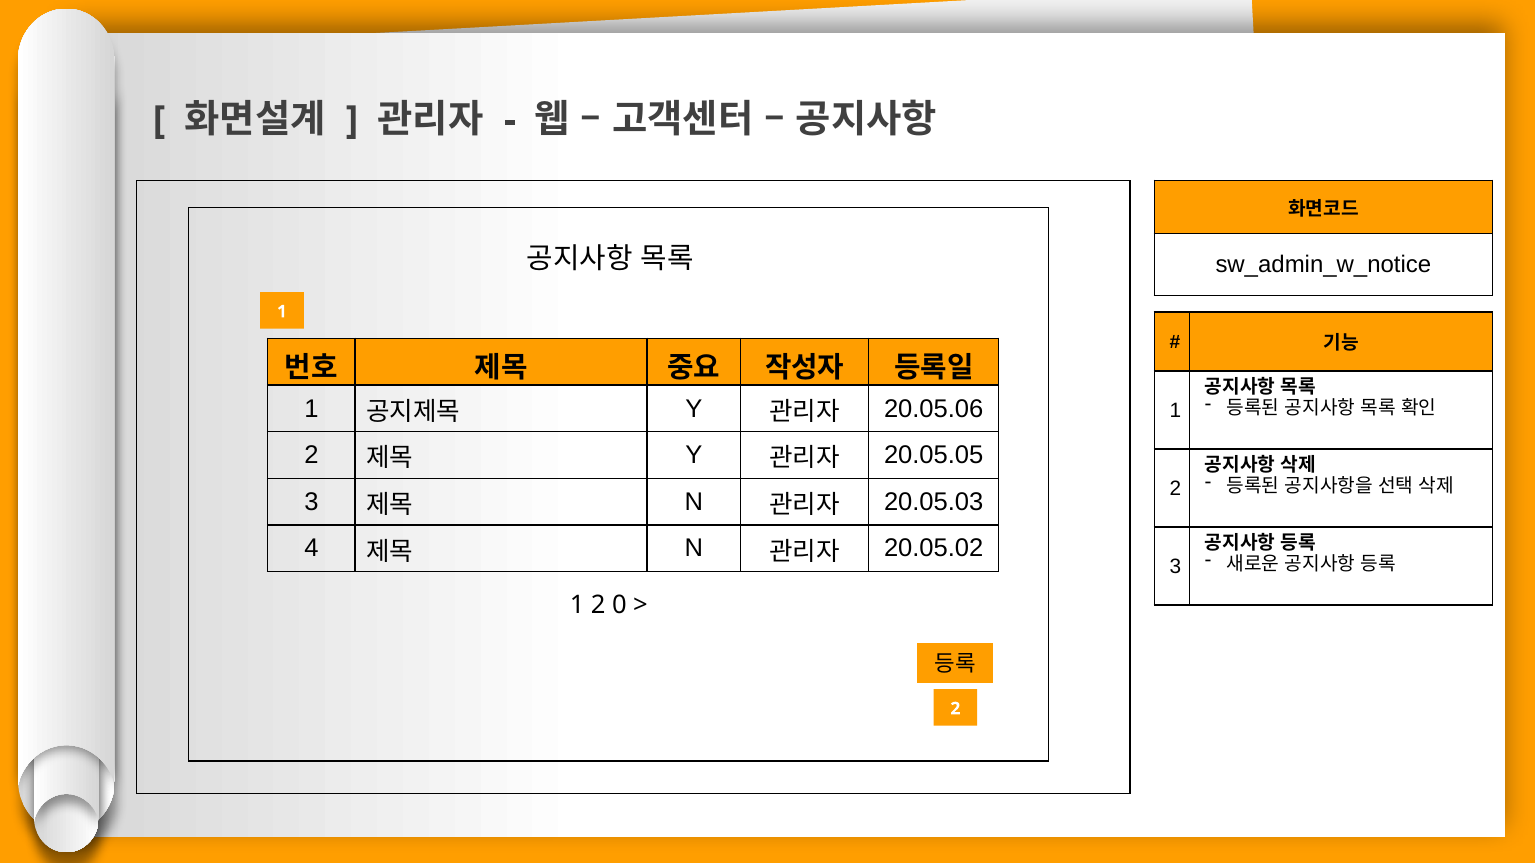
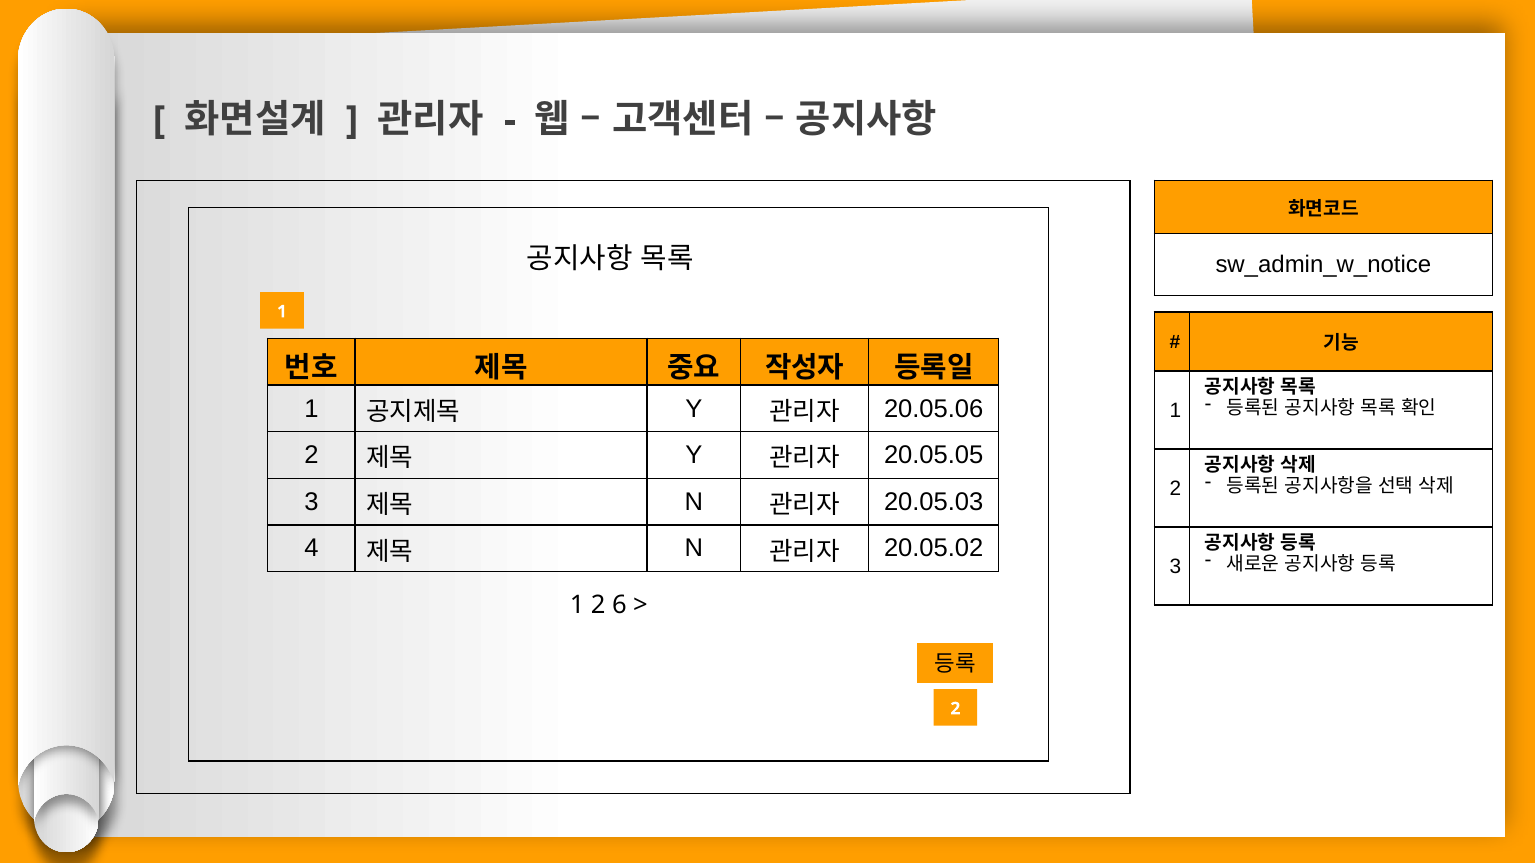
0: 0 -> 6 (619, 606)
